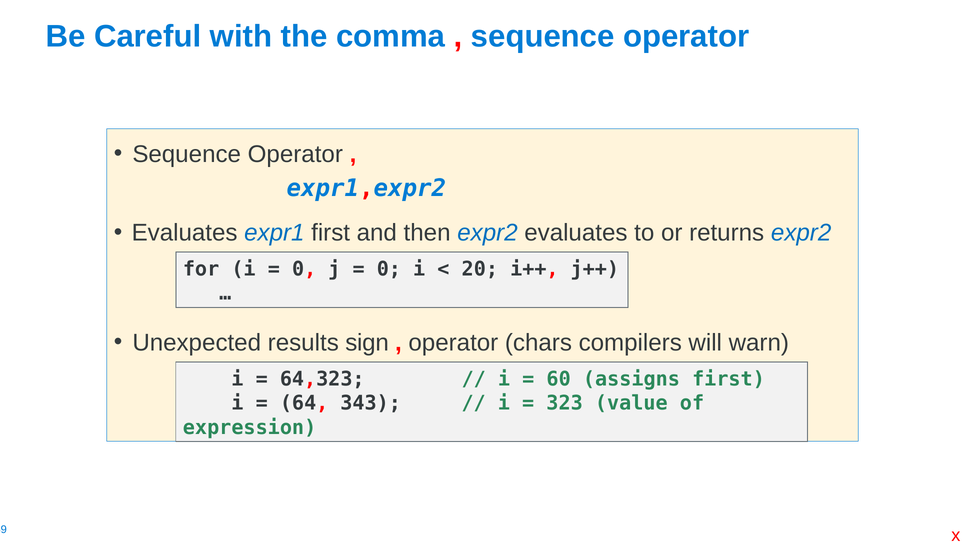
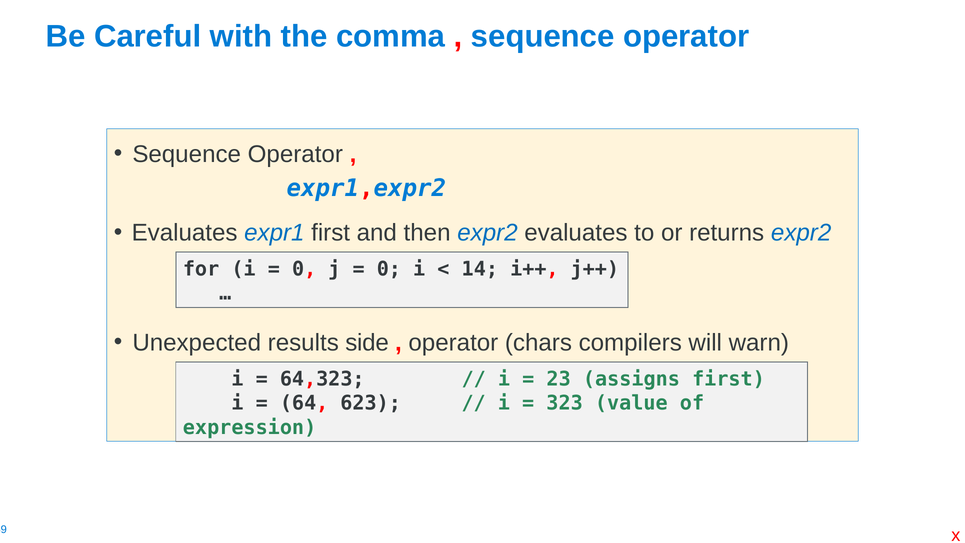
20: 20 -> 14 (480, 269)
sign: sign -> side (367, 343)
60: 60 -> 23 (559, 379)
343: 343 -> 623 (371, 403)
